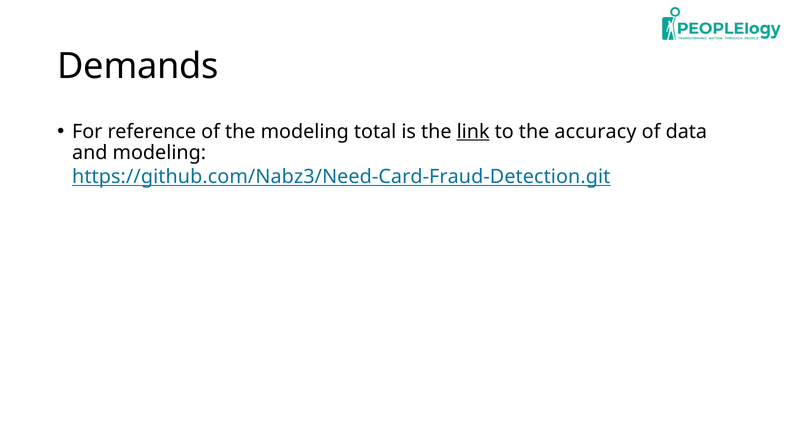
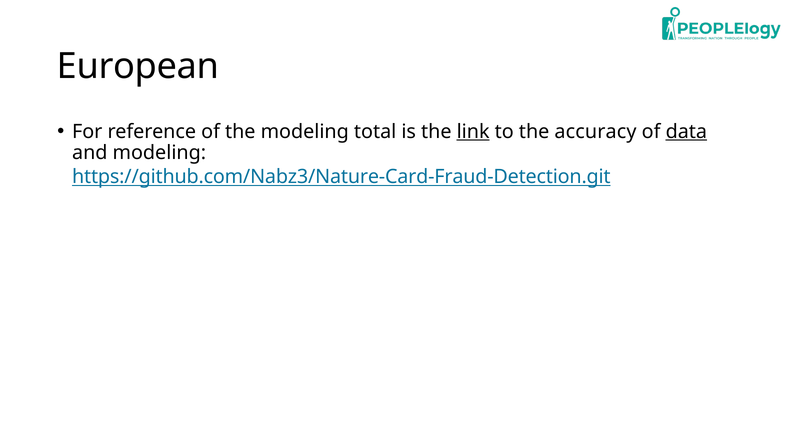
Demands: Demands -> European (138, 66)
data underline: none -> present (686, 132)
https://github.com/Nabz3/Need-Card-Fraud-Detection.git: https://github.com/Nabz3/Need-Card-Fraud-Detection.git -> https://github.com/Nabz3/Nature-Card-Fraud-Detection.git (341, 177)
